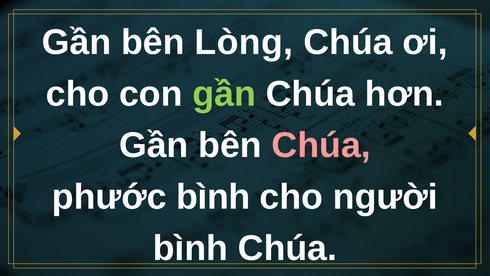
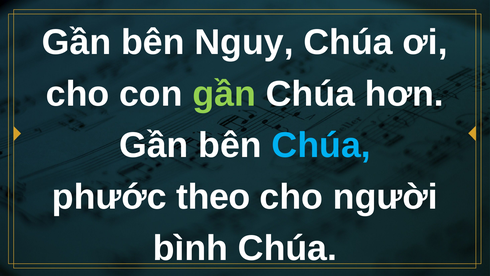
Lòng: Lòng -> Nguy (244, 42)
Chúa colour: pink -> light blue (321, 145)
phước bình: bình -> theo (213, 197)
